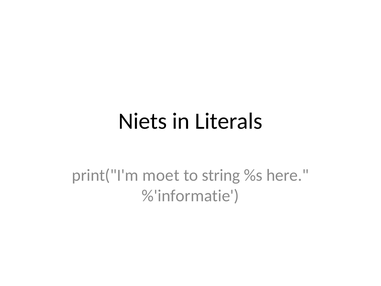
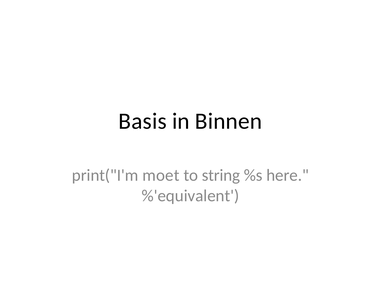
Niets: Niets -> Basis (143, 121)
Literals: Literals -> Binnen (229, 121)
%'informatie: %'informatie -> %'equivalent (190, 196)
